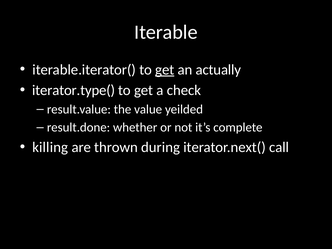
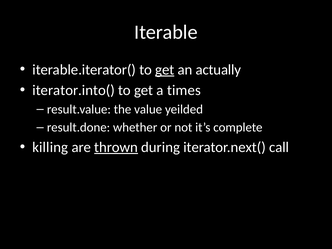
iterator.type(: iterator.type( -> iterator.into( (74, 90)
check: check -> times (184, 90)
thrown underline: none -> present (116, 147)
